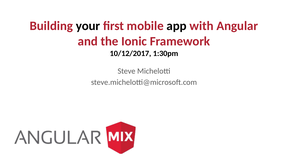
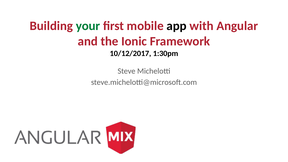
your colour: black -> green (88, 26)
